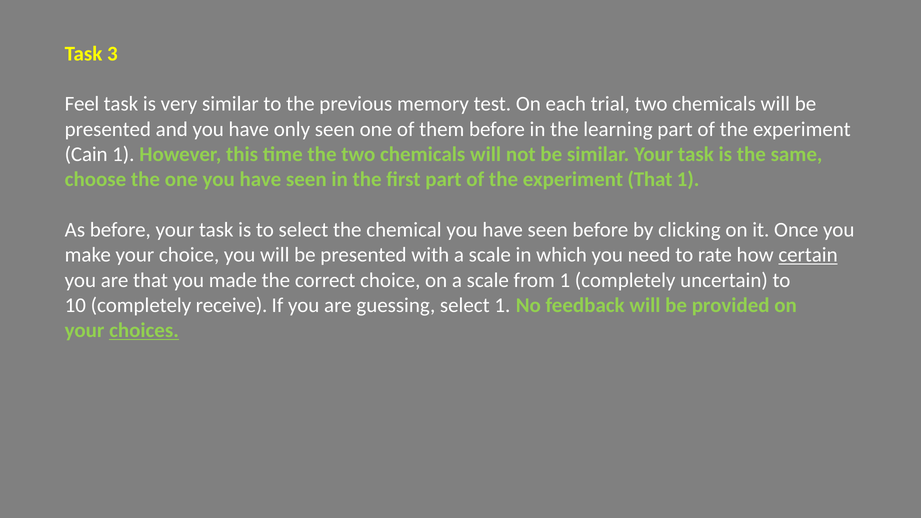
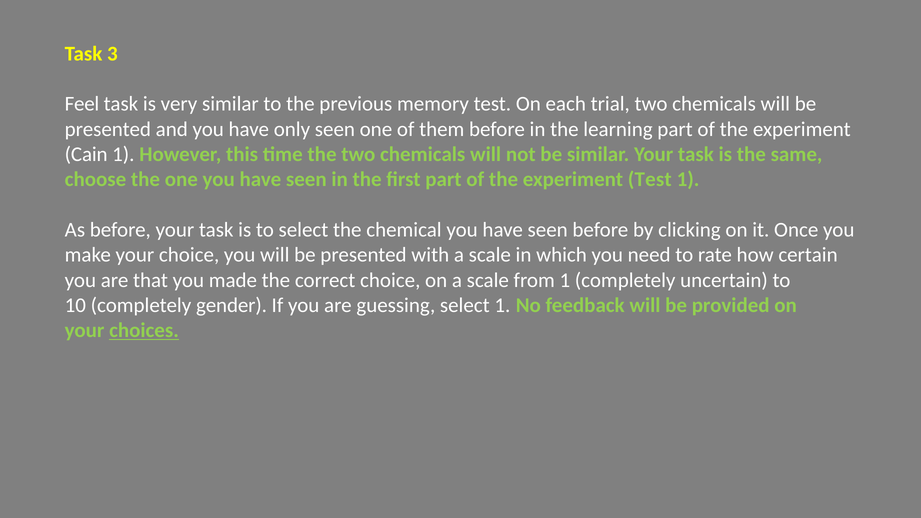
experiment That: That -> Test (650, 180)
certain underline: present -> none (808, 255)
receive: receive -> gender (231, 305)
